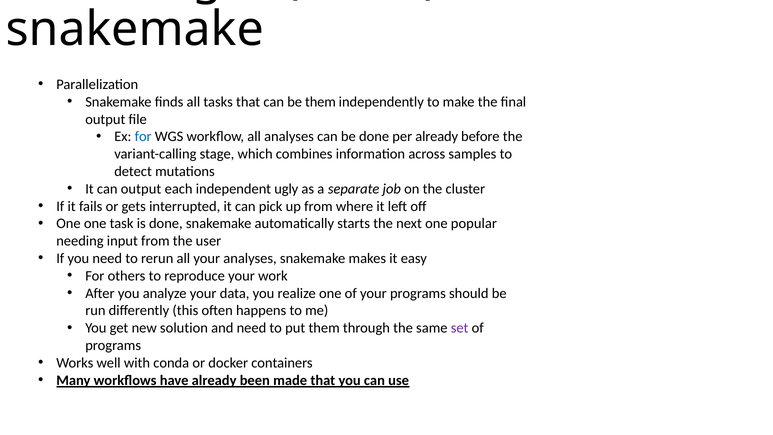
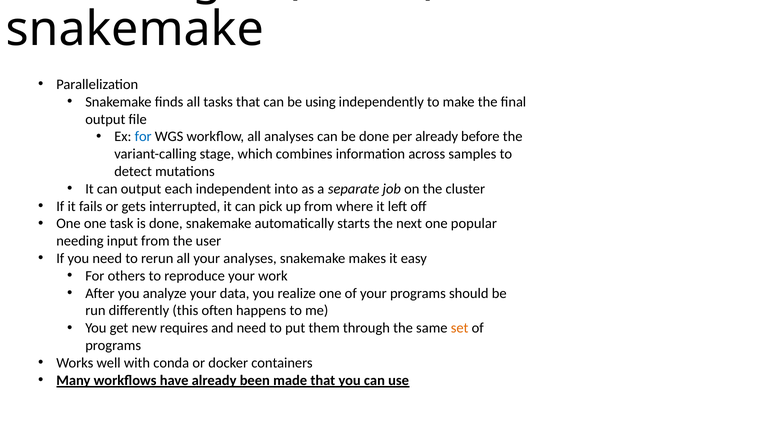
be them: them -> using (320, 102)
ugly: ugly -> into (286, 189)
solution: solution -> requires (184, 328)
set colour: purple -> orange (460, 328)
